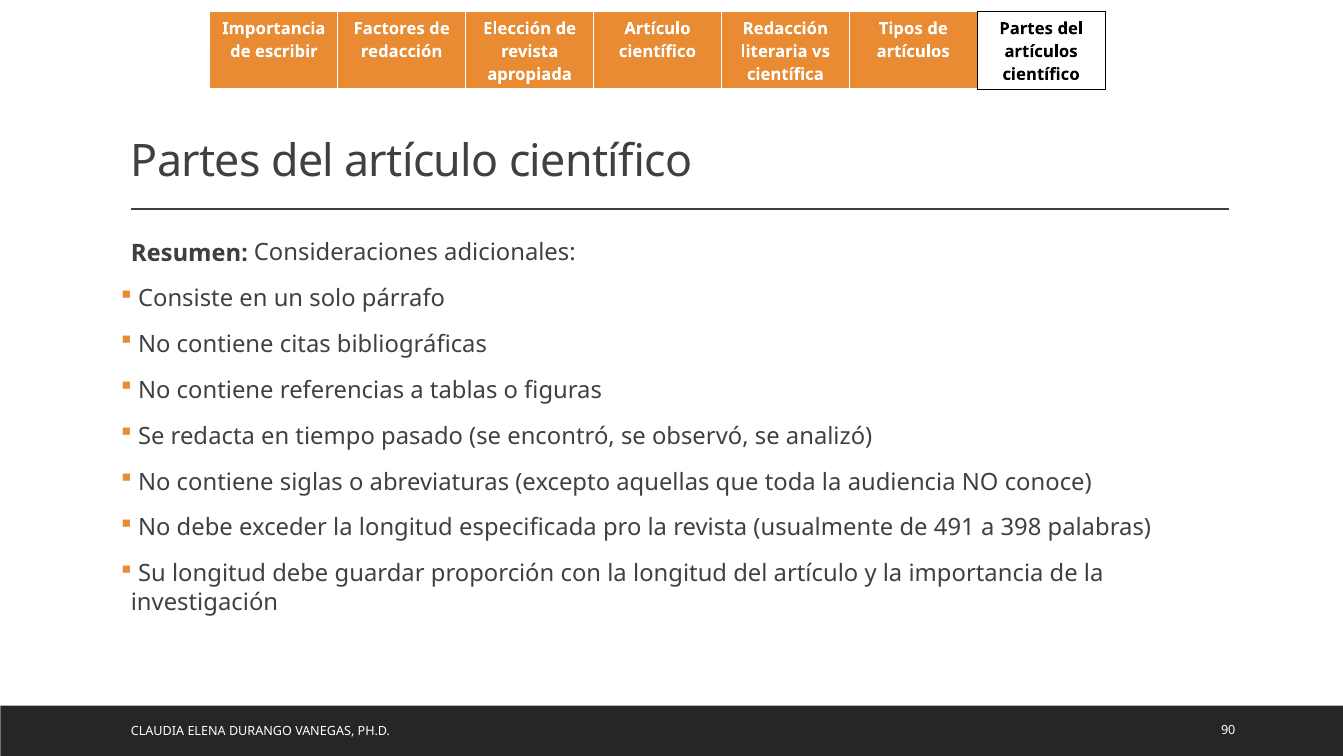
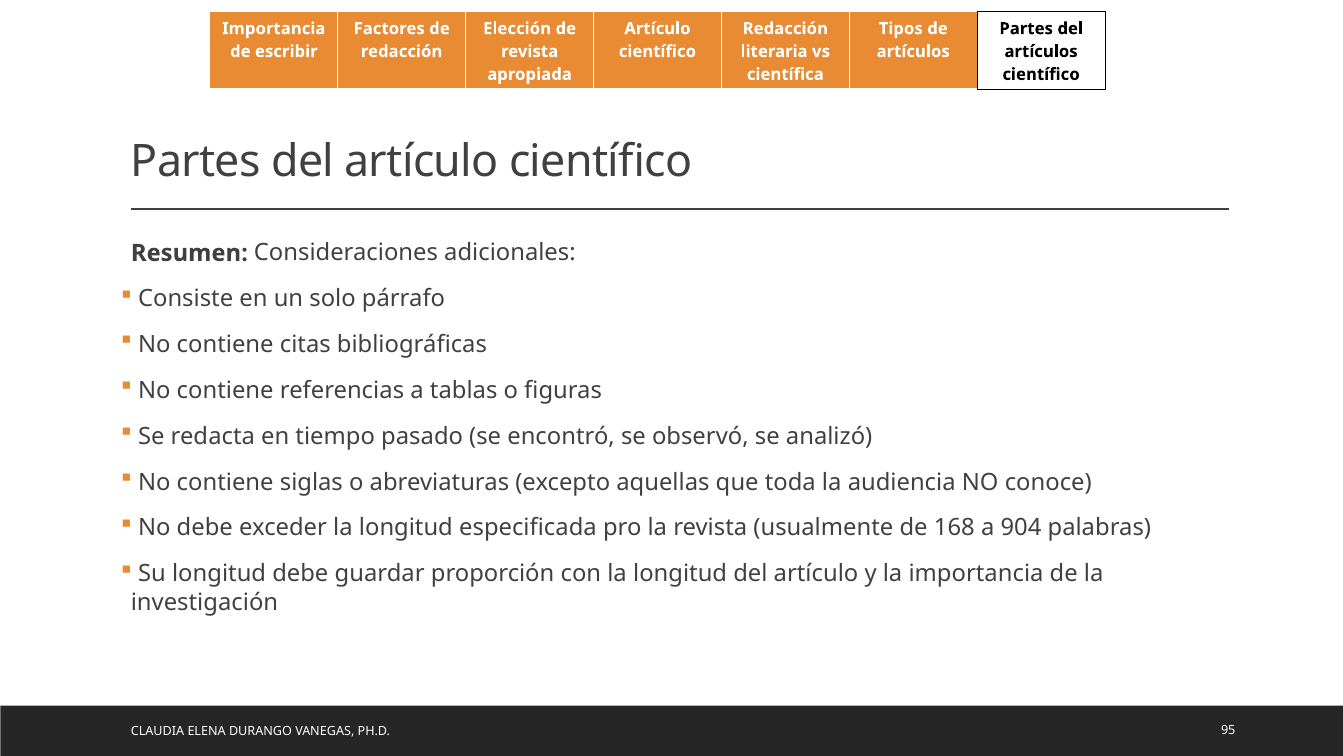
491: 491 -> 168 (954, 528)
398: 398 -> 904 (1021, 528)
90: 90 -> 95 (1228, 730)
